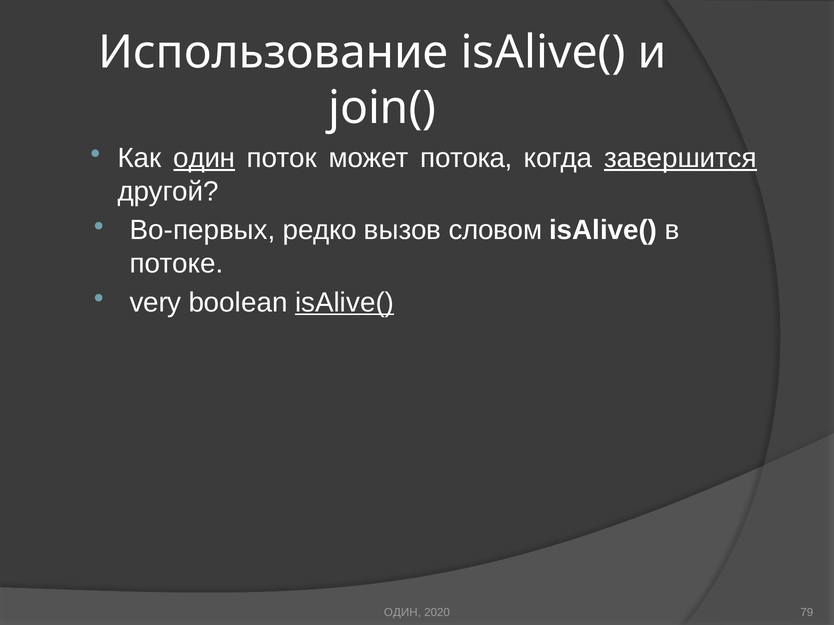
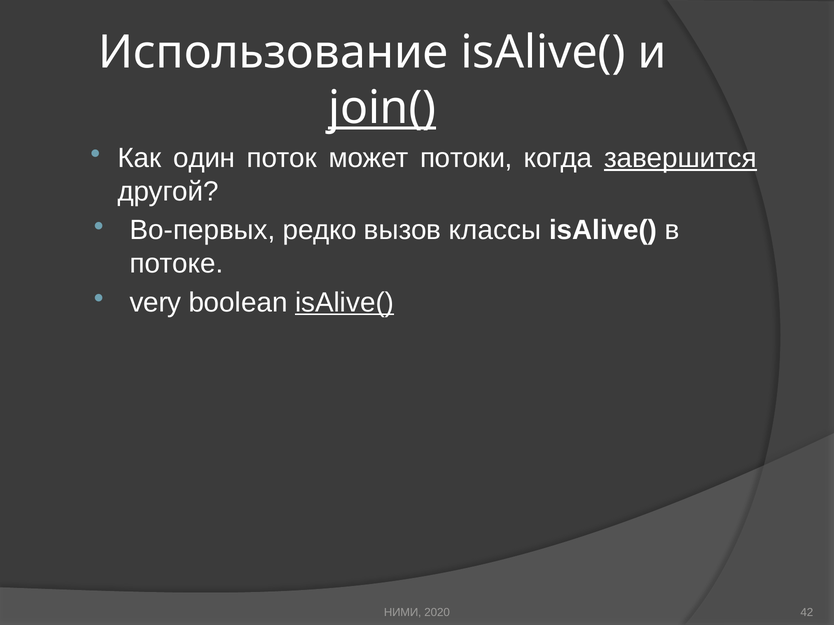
join( underline: none -> present (382, 108)
один underline: present -> none (204, 158)
потока: потока -> потоки (466, 158)
словом: словом -> классы (495, 230)
ОДИН: ОДИН -> НИМИ (403, 613)
79: 79 -> 42 (807, 613)
